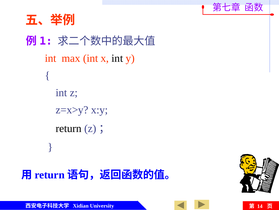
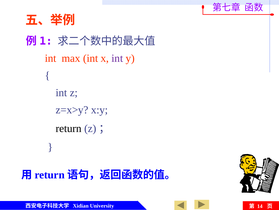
int colour: black -> purple (117, 58)
